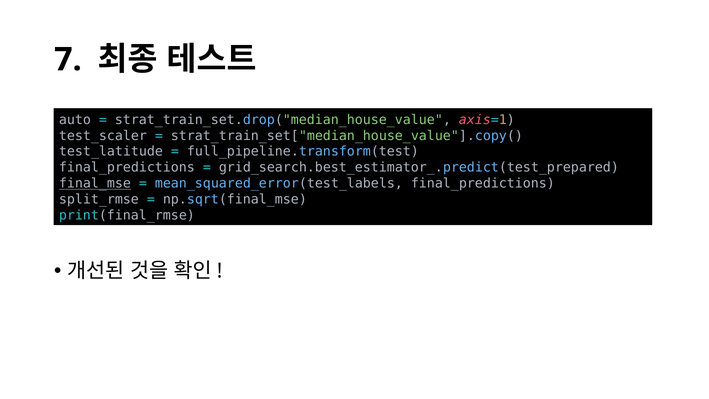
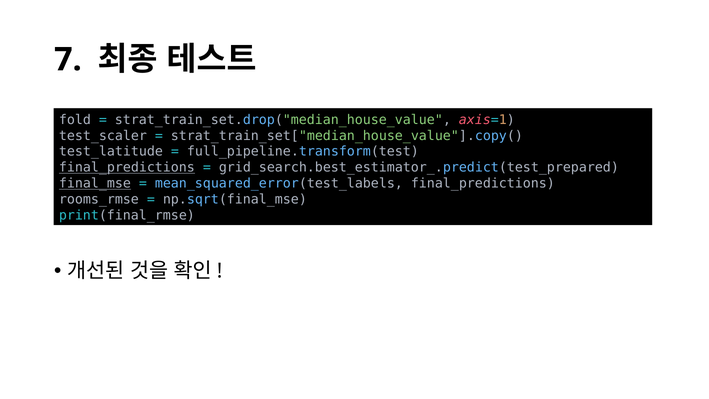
auto: auto -> fold (75, 120)
final_predictions underline: none -> present (127, 167)
split_rmse: split_rmse -> rooms_rmse (99, 199)
